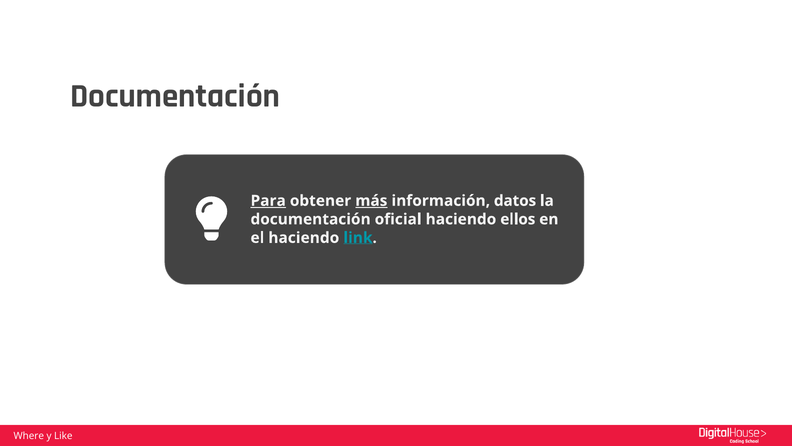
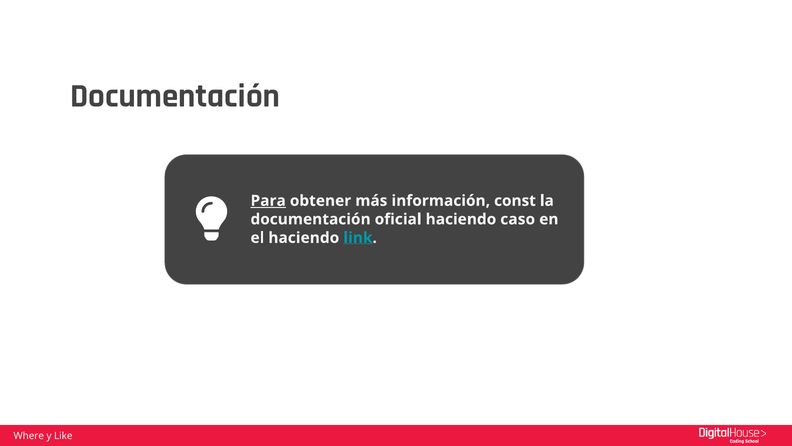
más underline: present -> none (371, 201)
datos: datos -> const (515, 201)
ellos: ellos -> caso (518, 219)
